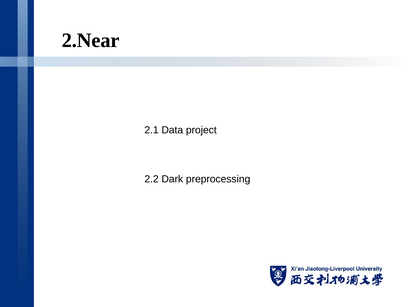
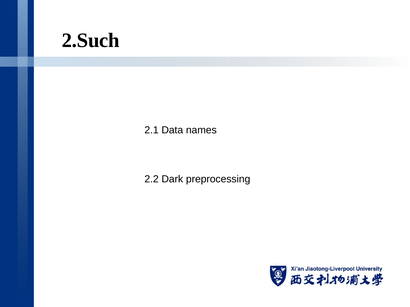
2.Near: 2.Near -> 2.Such (91, 40)
project: project -> names (201, 130)
